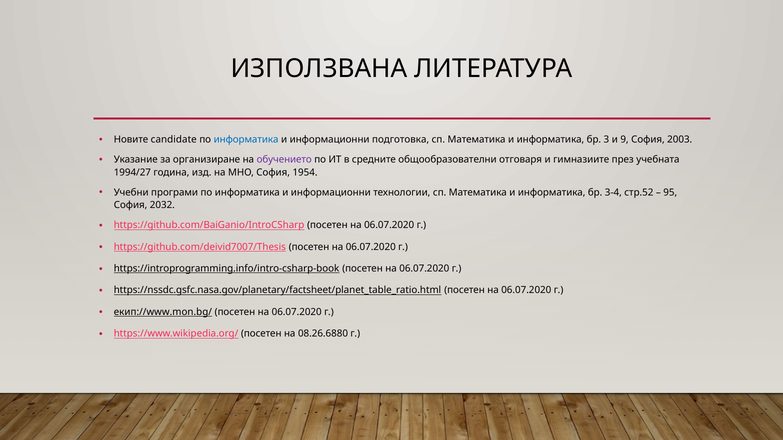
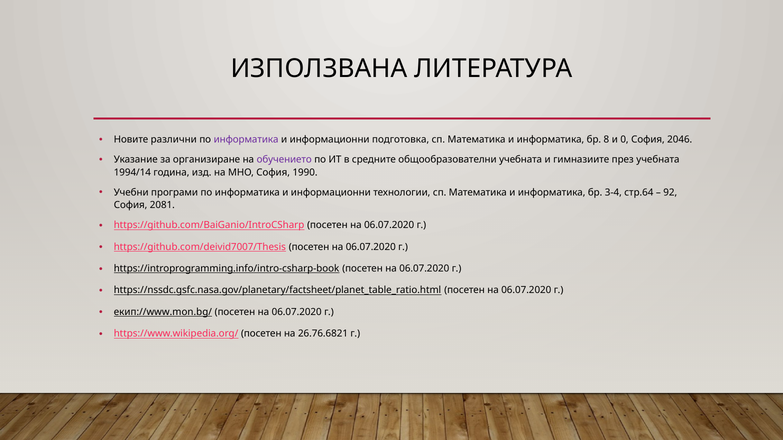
candidate: candidate -> различни (174, 140)
информатика colour: blue -> purple (246, 140)
3: 3 -> 8 (606, 140)
9: 9 -> 0 (625, 140)
2003: 2003 -> 2046 (680, 140)
общообразователни отговаря: отговаря -> учебната (521, 160)
1994/27: 1994/27 -> 1994/14 (132, 173)
1954: 1954 -> 1990 (305, 173)
стр.52: стр.52 -> стр.64 (639, 193)
95: 95 -> 92 (670, 193)
2032: 2032 -> 2081 (162, 205)
08.26.6880: 08.26.6880 -> 26.76.6821 (323, 334)
